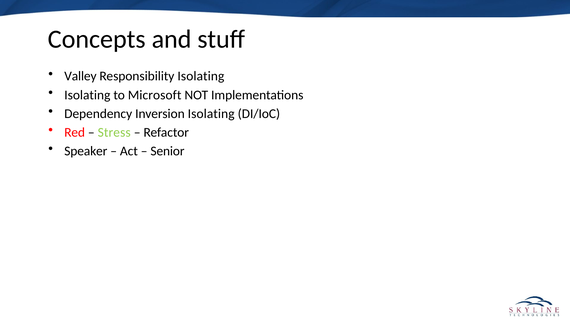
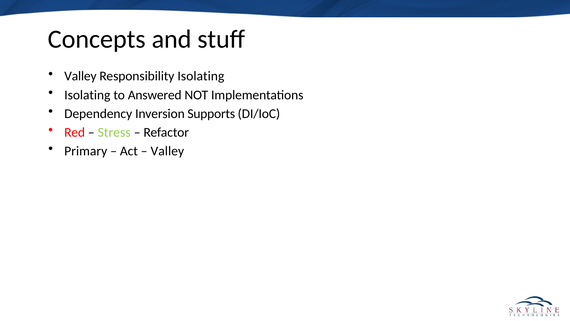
Microsoft: Microsoft -> Answered (155, 95)
Inversion Isolating: Isolating -> Supports (211, 114)
Speaker: Speaker -> Primary (86, 151)
Senior: Senior -> Valley (167, 151)
